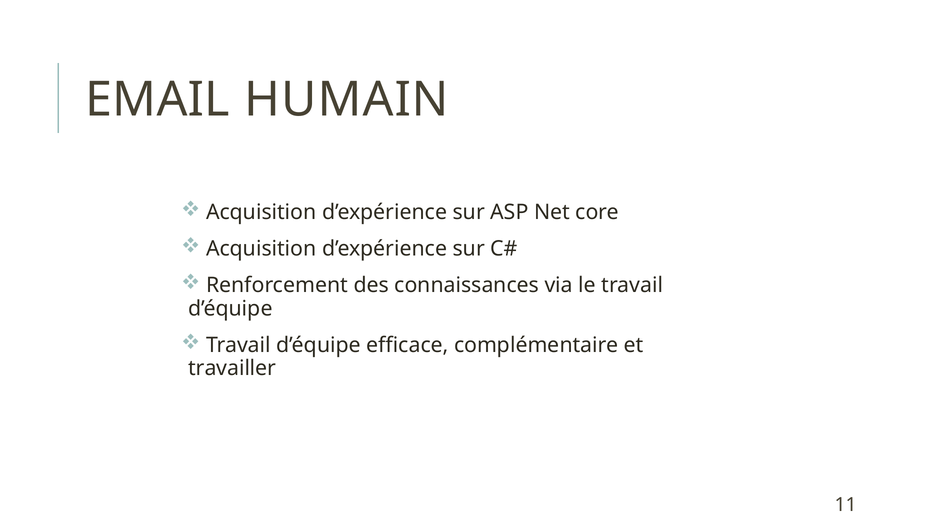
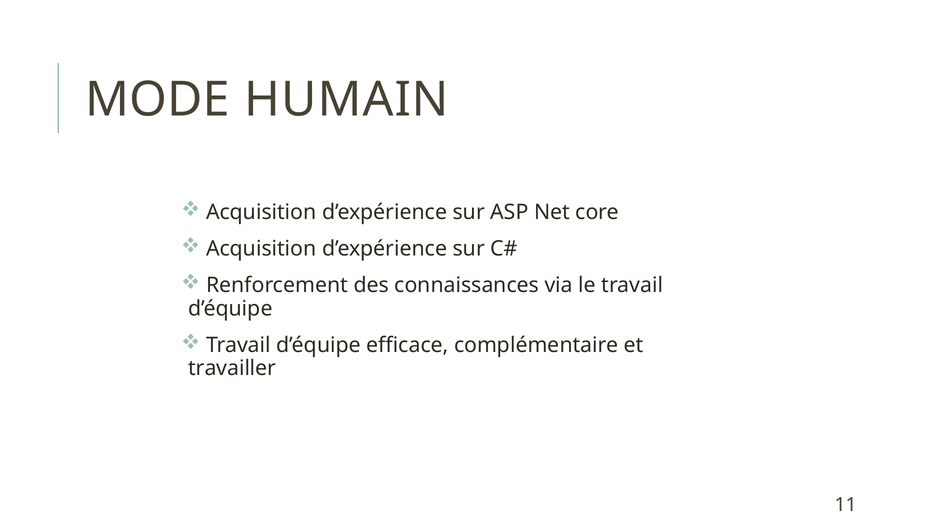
EMAIL: EMAIL -> MODE (158, 100)
